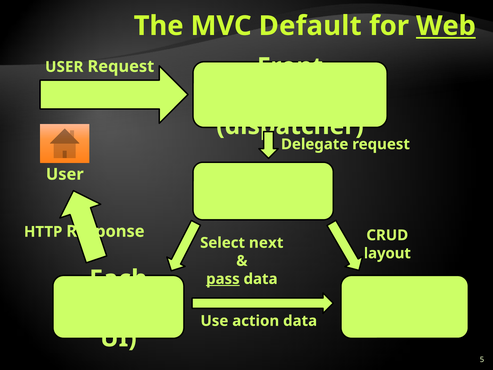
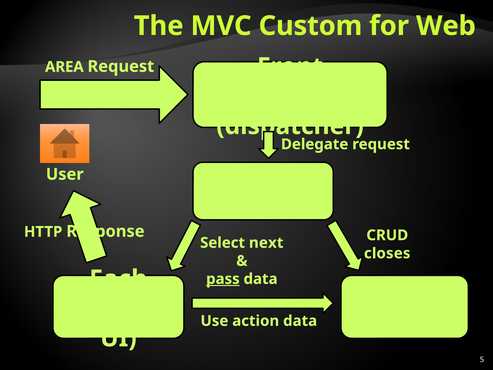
Default: Default -> Custom (310, 26)
Web underline: present -> none (446, 26)
USER: USER -> AREA (64, 67)
layout: layout -> closes (387, 253)
